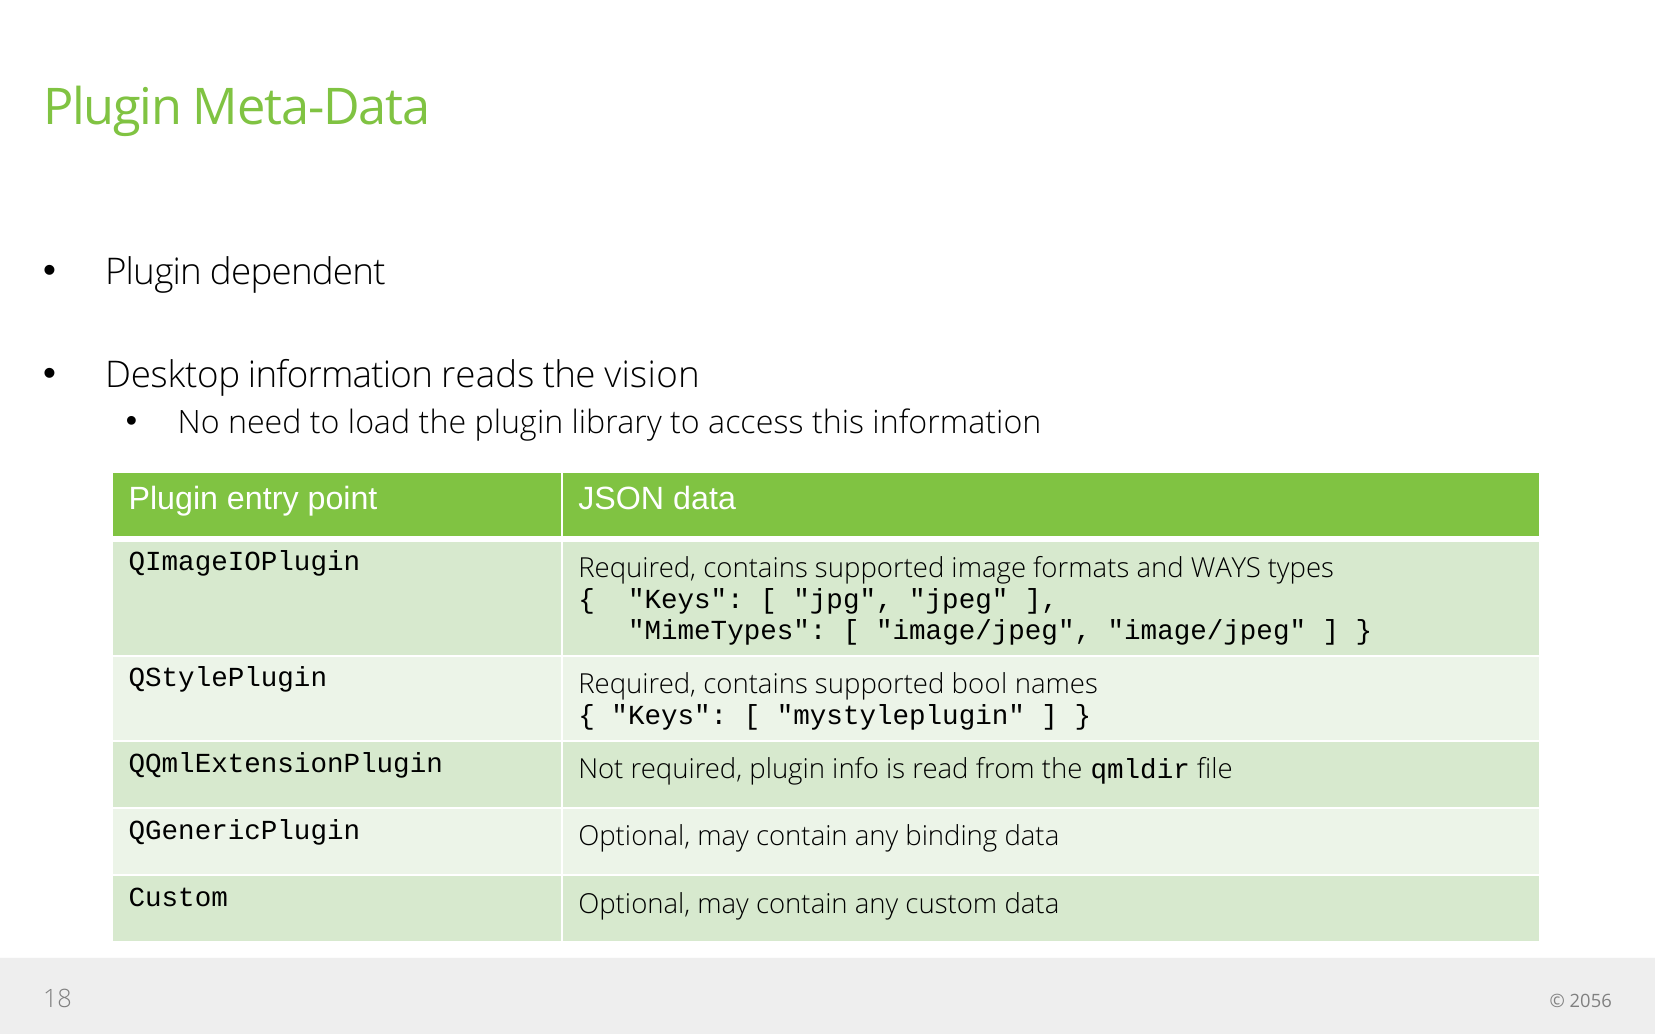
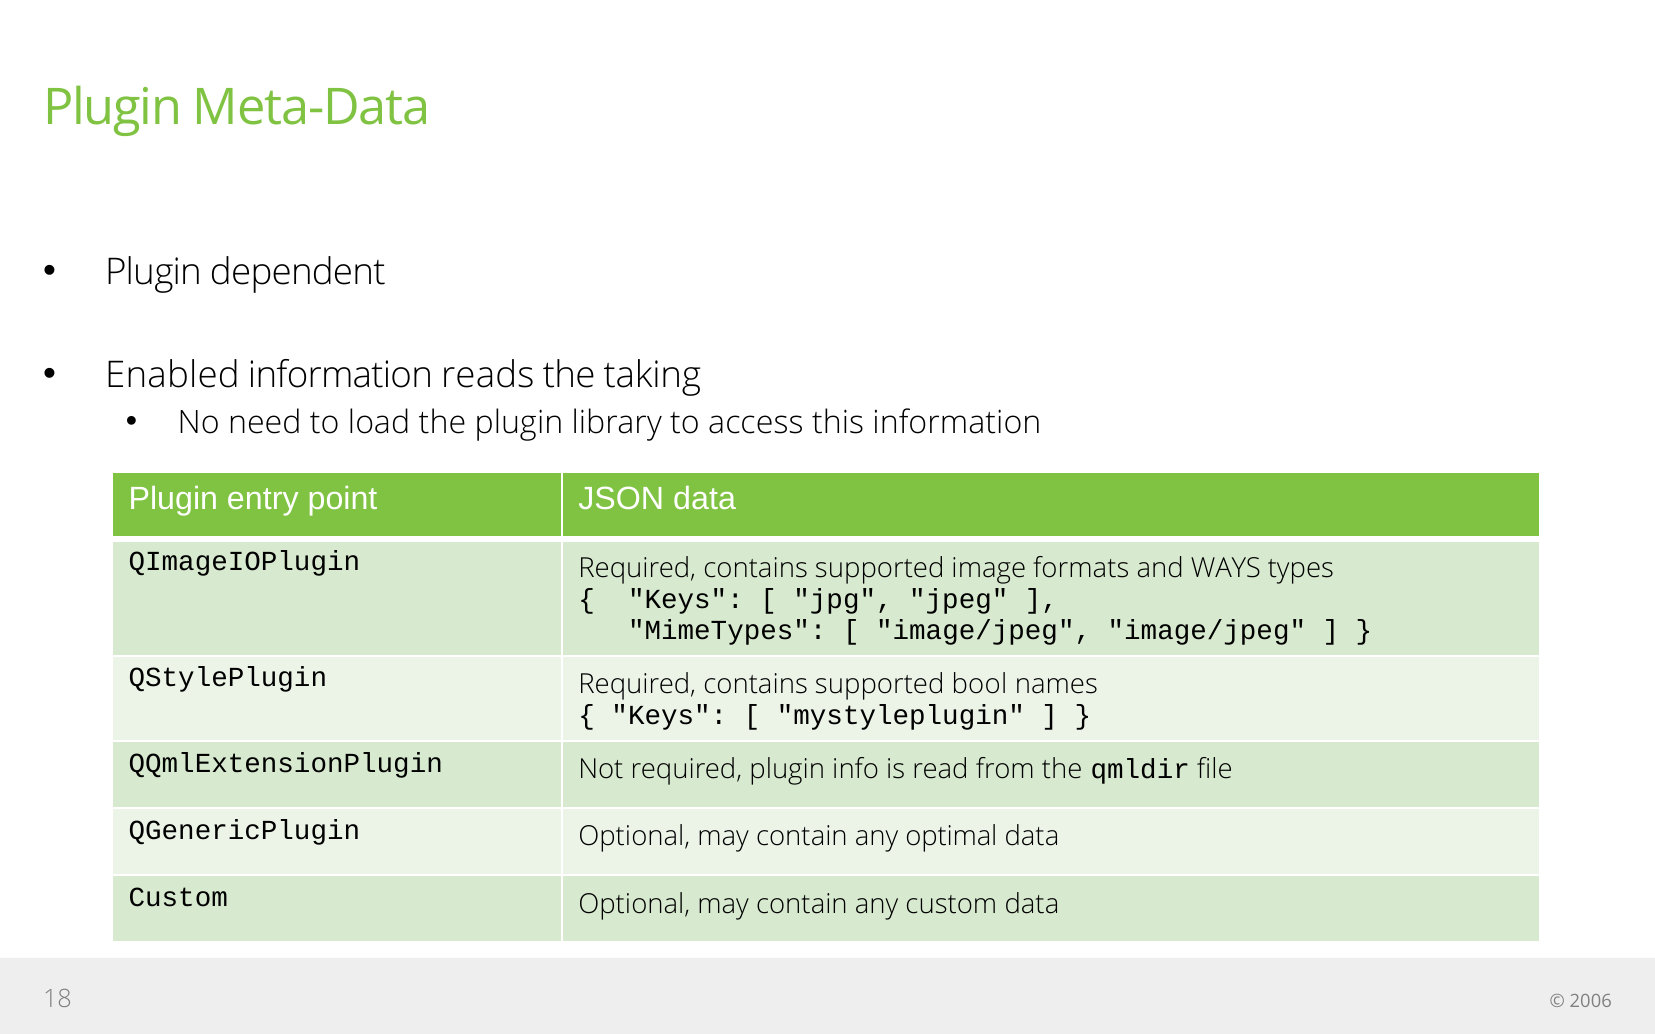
Desktop: Desktop -> Enabled (172, 376)
vision: vision -> taking (652, 376)
binding: binding -> optimal (951, 837)
2056: 2056 -> 2006 (1591, 1001)
